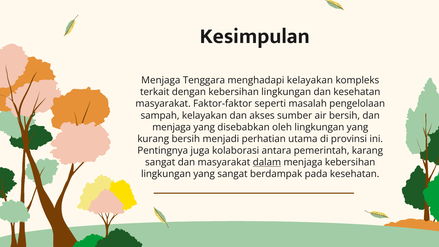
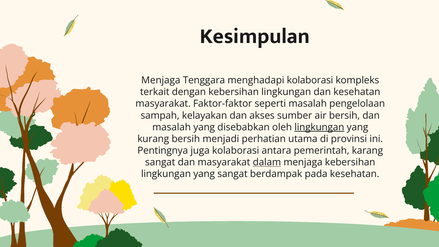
menghadapi kelayakan: kelayakan -> kolaborasi (310, 80)
menjaga: menjaga -> masalah (172, 127)
lingkungan underline: none -> present (319, 127)
